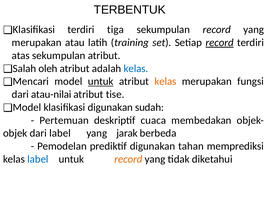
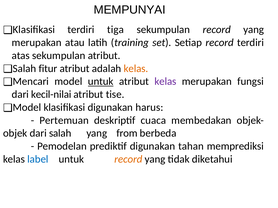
TERBENTUK: TERBENTUK -> MEMPUNYAI (130, 10)
record underline: present -> none (220, 43)
oleh: oleh -> fitur (48, 69)
kelas colour: blue -> orange (136, 69)
kelas colour: orange -> purple (165, 82)
atau-nilai: atau-nilai -> kecil-nilai (51, 95)
sudah: sudah -> harus (149, 108)
dari label: label -> salah (60, 134)
jarak: jarak -> from (127, 134)
